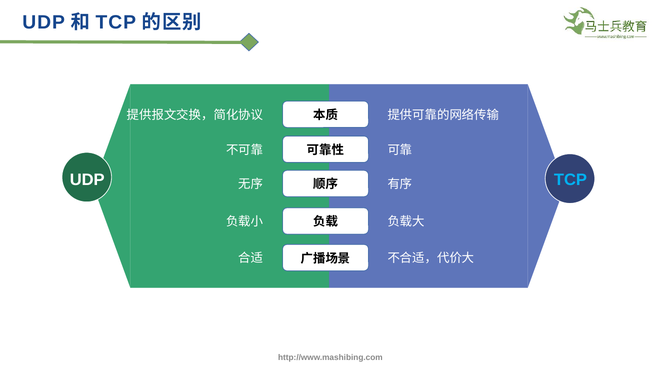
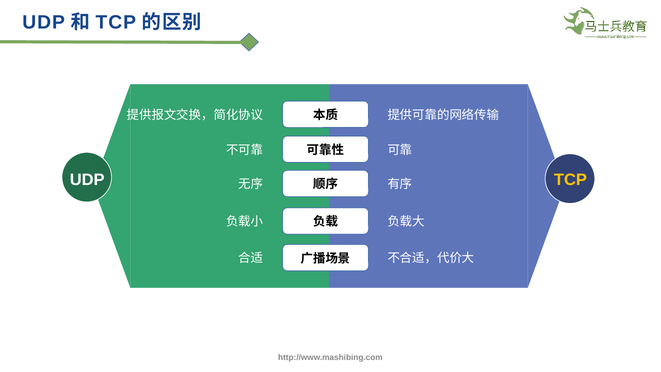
TCP colour: light blue -> yellow (570, 180)
